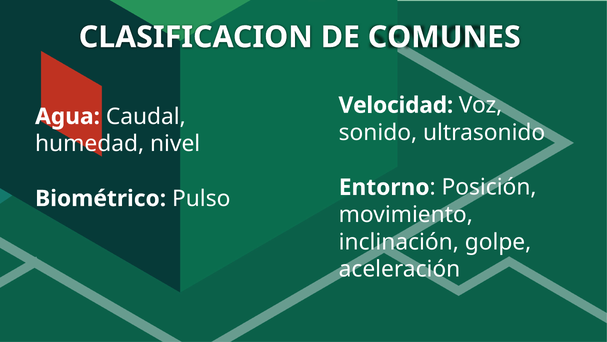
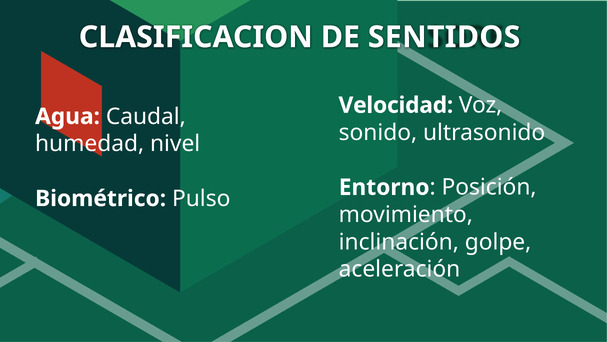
COMUNES: COMUNES -> SENTIDOS (444, 37)
